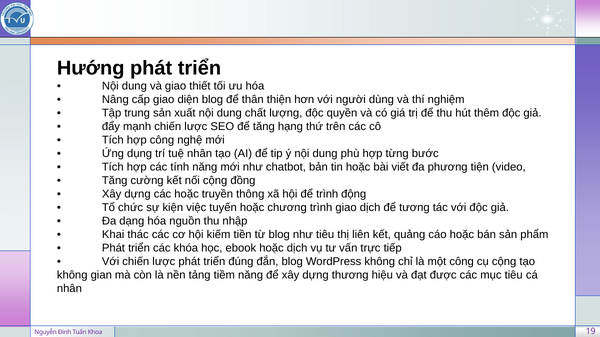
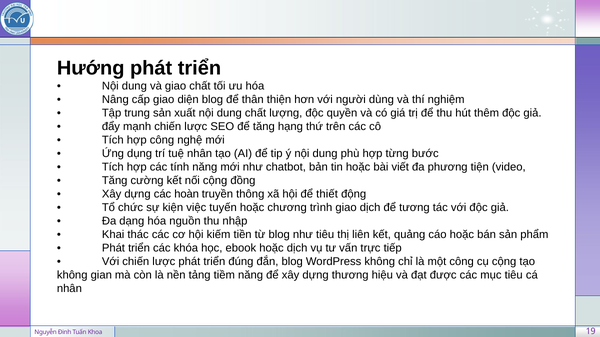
giao thiết: thiết -> chất (200, 86)
các hoặc: hoặc -> hoàn (187, 194)
để trình: trình -> thiết (327, 194)
